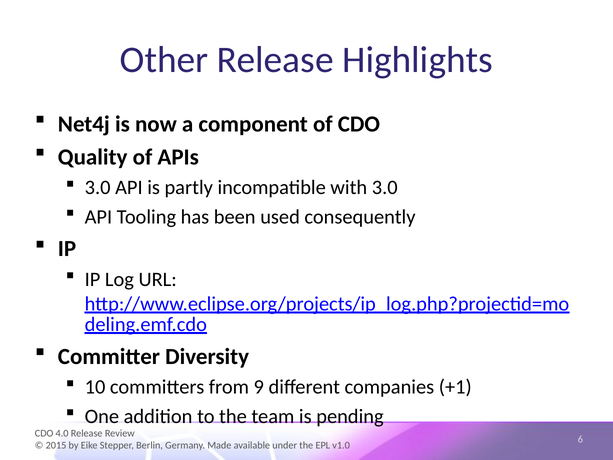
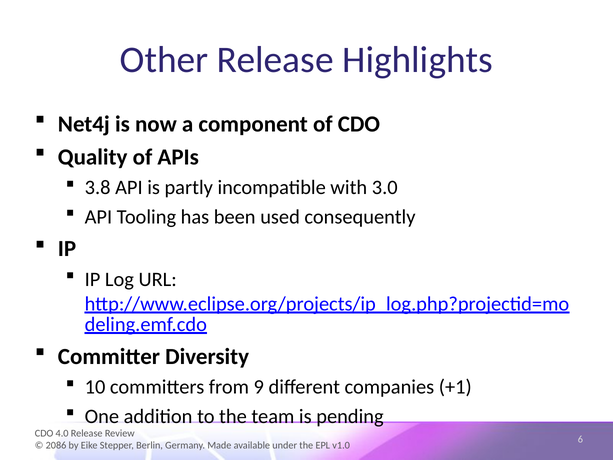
3.0: 3.0 -> 3.8 (98, 188)
2015: 2015 -> 2086 (56, 445)
